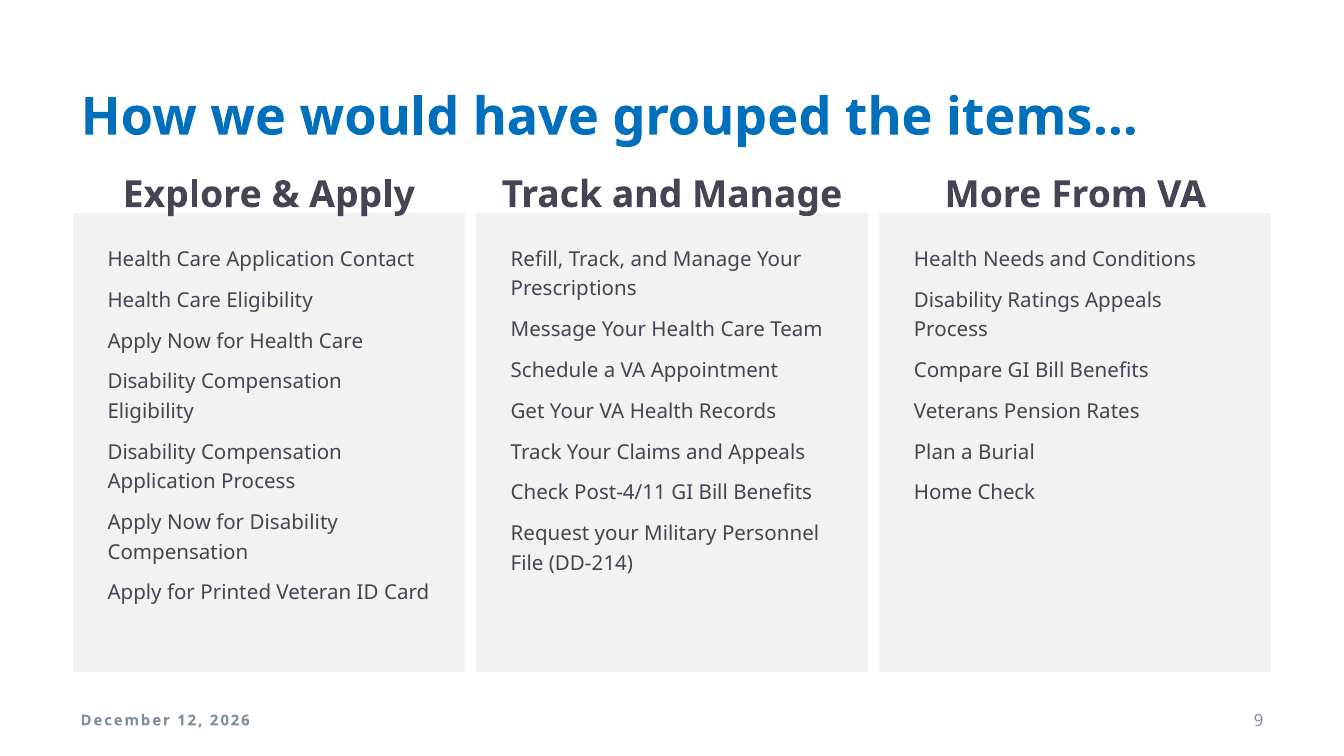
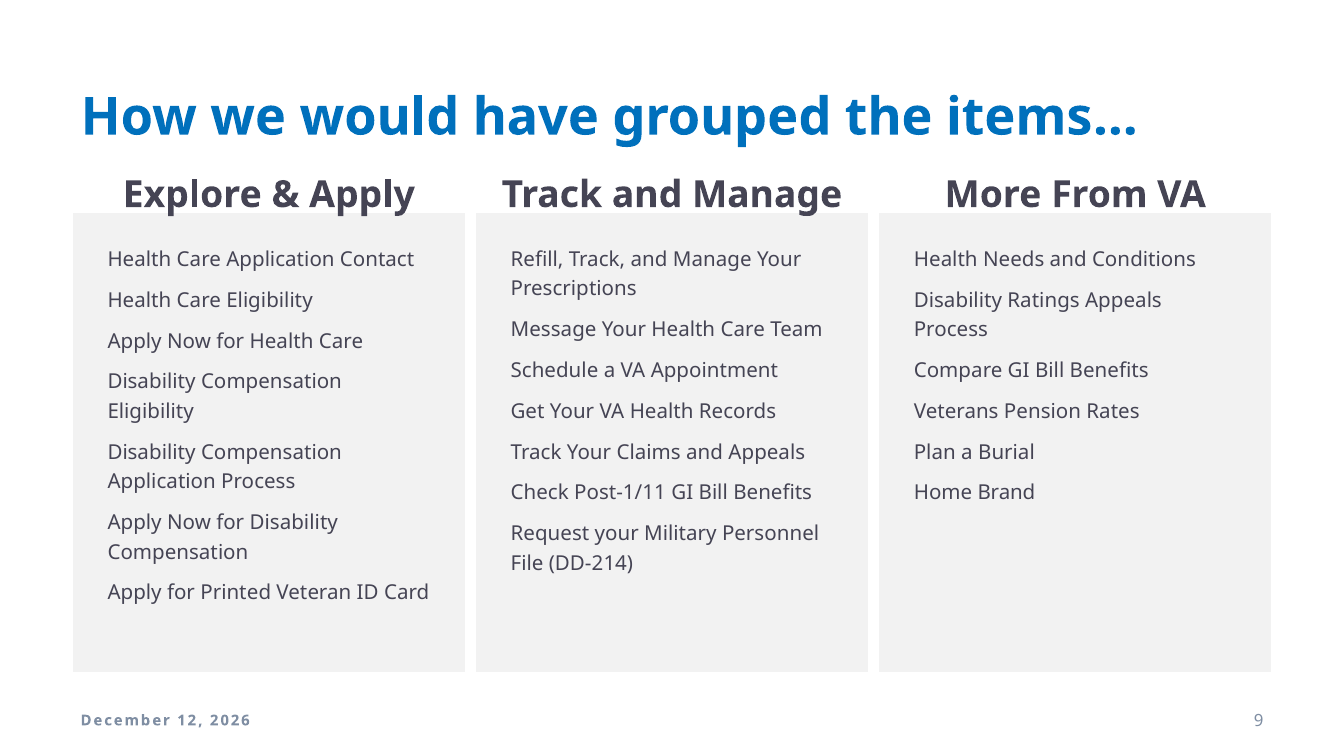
Post-4/11: Post-4/11 -> Post-1/11 (620, 493)
Home Check: Check -> Brand (1006, 493)
